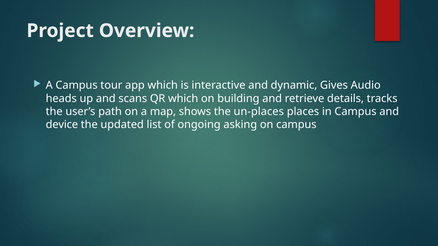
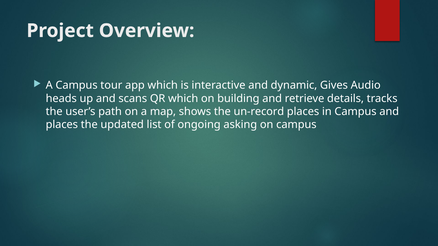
un-places: un-places -> un-record (259, 112)
device: device -> places (62, 125)
